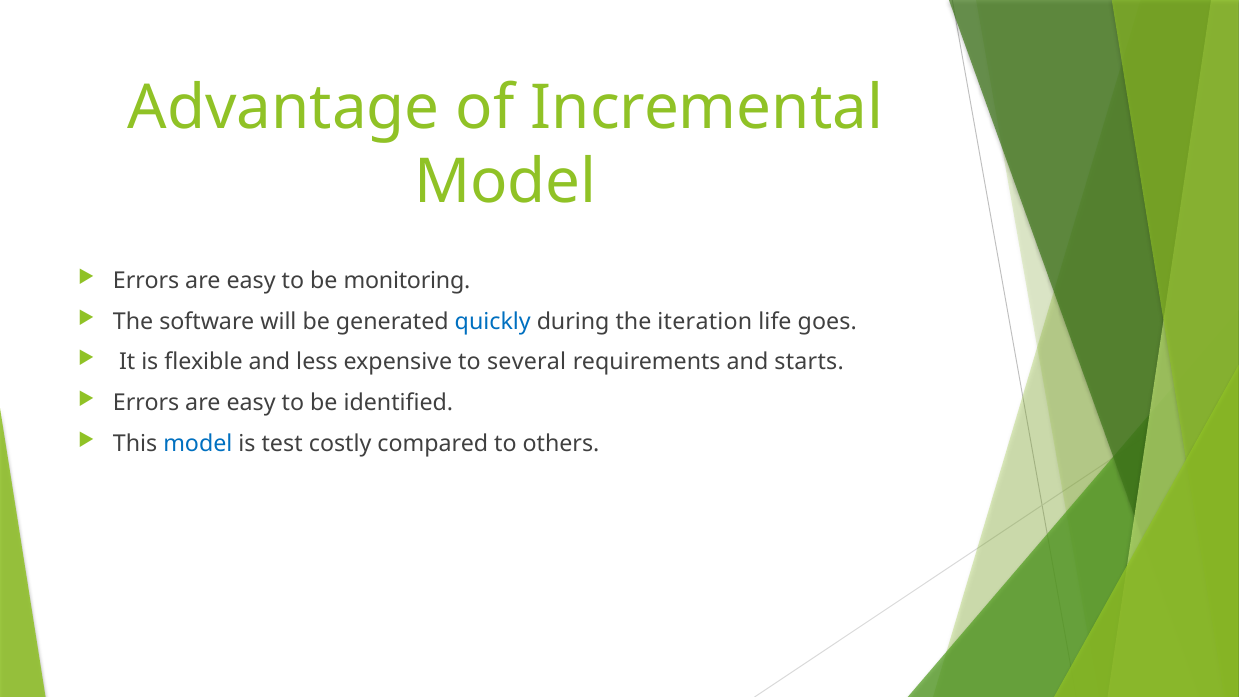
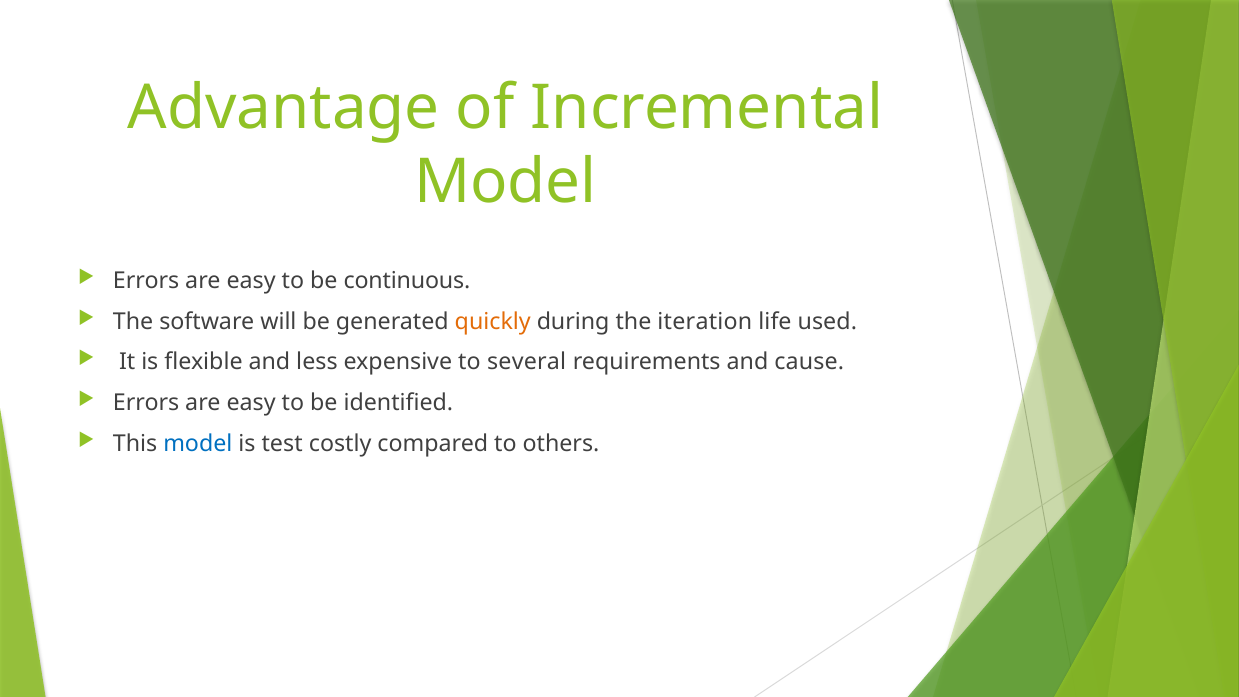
monitoring: monitoring -> continuous (407, 281)
quickly colour: blue -> orange (493, 321)
goes: goes -> used (827, 321)
starts: starts -> cause (809, 362)
